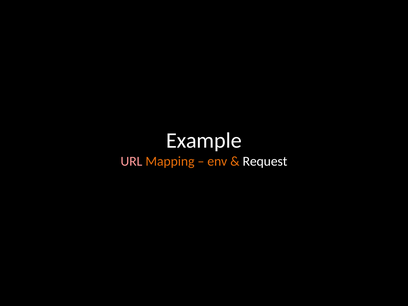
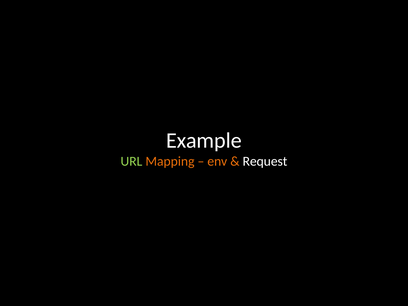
URL colour: pink -> light green (131, 161)
